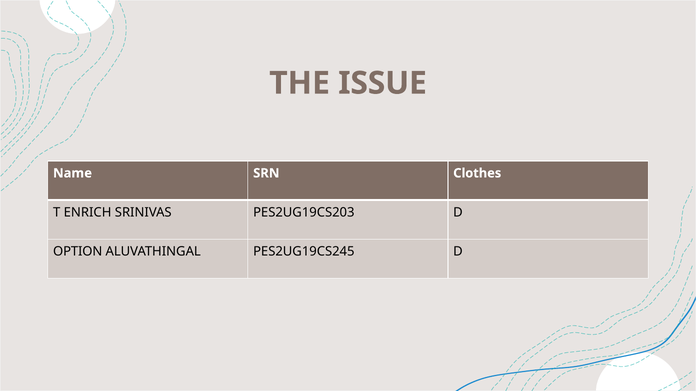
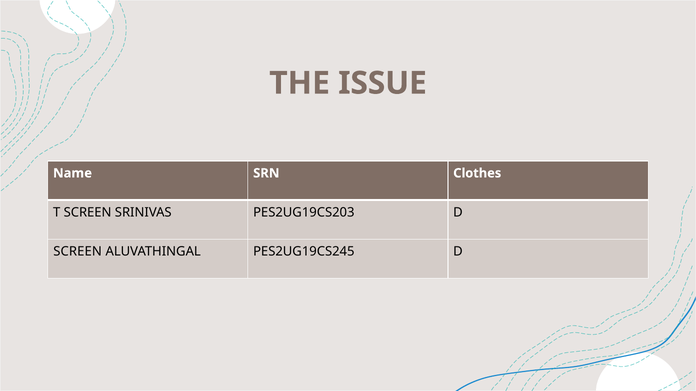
T ENRICH: ENRICH -> SCREEN (88, 213)
OPTION: OPTION -> SCREEN (78, 252)
